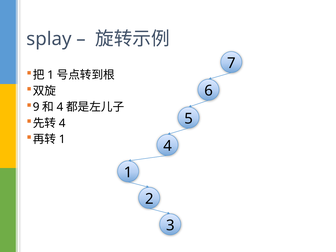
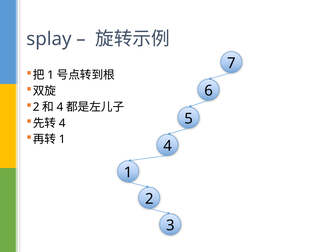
9: 9 -> 2 (36, 107)
